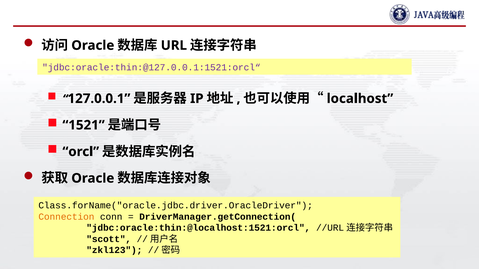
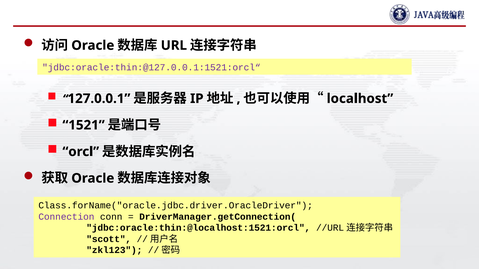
Connection colour: orange -> purple (66, 217)
